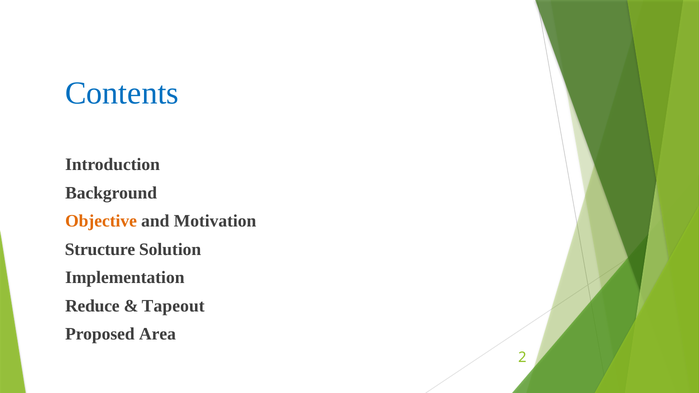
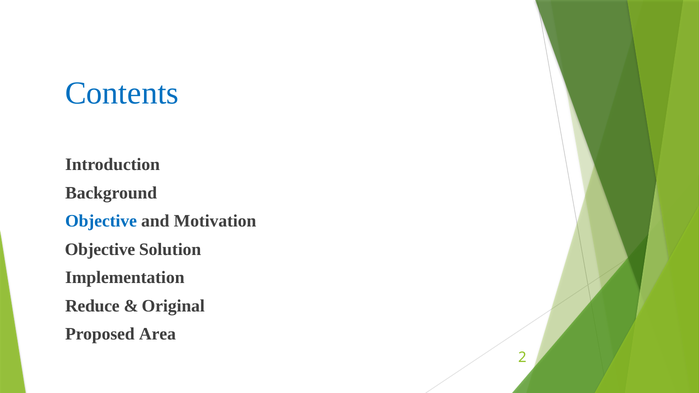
Objective colour: orange -> blue (101, 221)
Structure: Structure -> Objective (100, 249)
Tapeout: Tapeout -> Original (173, 306)
